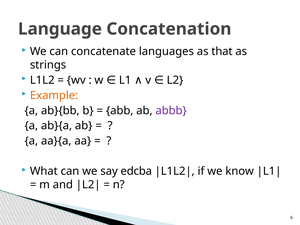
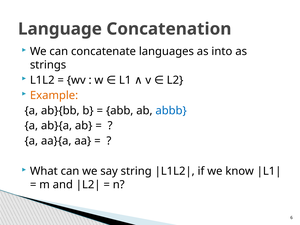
that: that -> into (222, 52)
abbb colour: purple -> blue (171, 111)
edcba: edcba -> string (136, 171)
